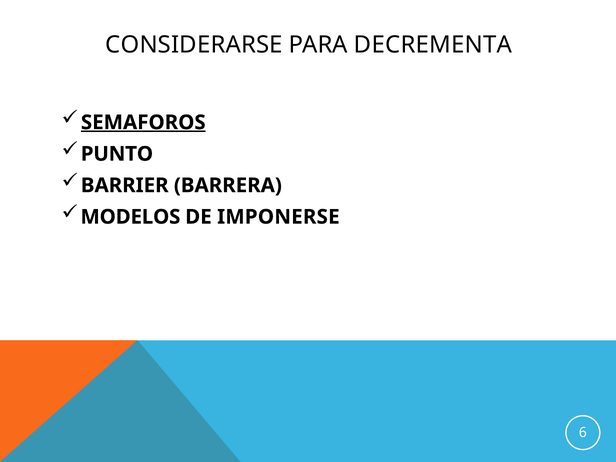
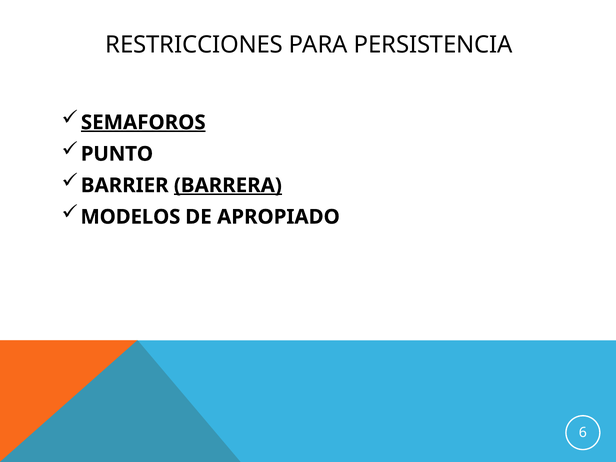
CONSIDERARSE: CONSIDERARSE -> RESTRICCIONES (194, 45)
DECREMENTA: DECREMENTA -> PERSISTENCIA (433, 45)
BARRERA underline: none -> present (228, 185)
IMPONERSE: IMPONERSE -> APROPIADO (278, 217)
